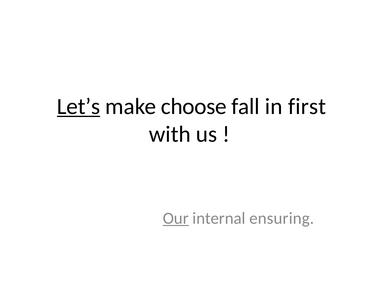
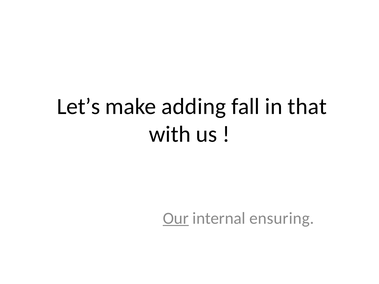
Let’s underline: present -> none (79, 106)
choose: choose -> adding (194, 106)
first: first -> that (307, 106)
